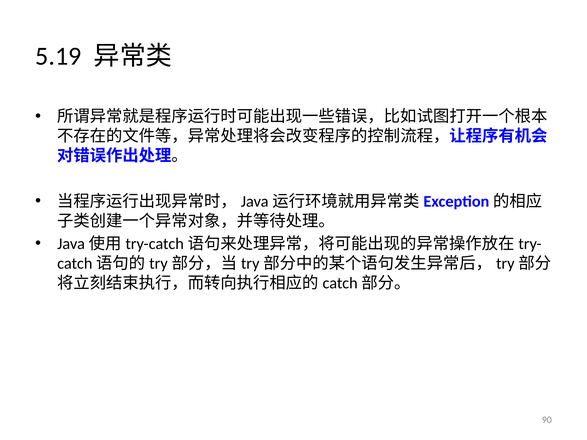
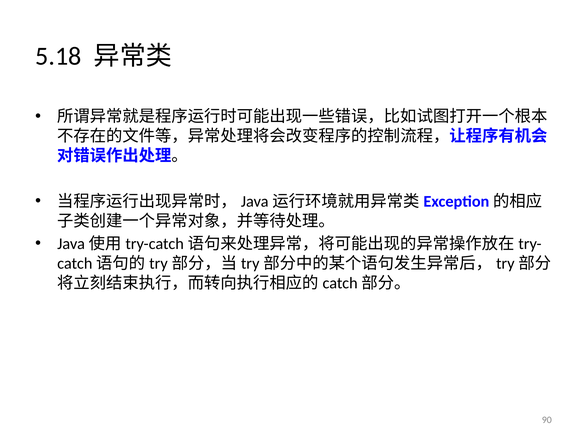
5.19: 5.19 -> 5.18 (58, 56)
